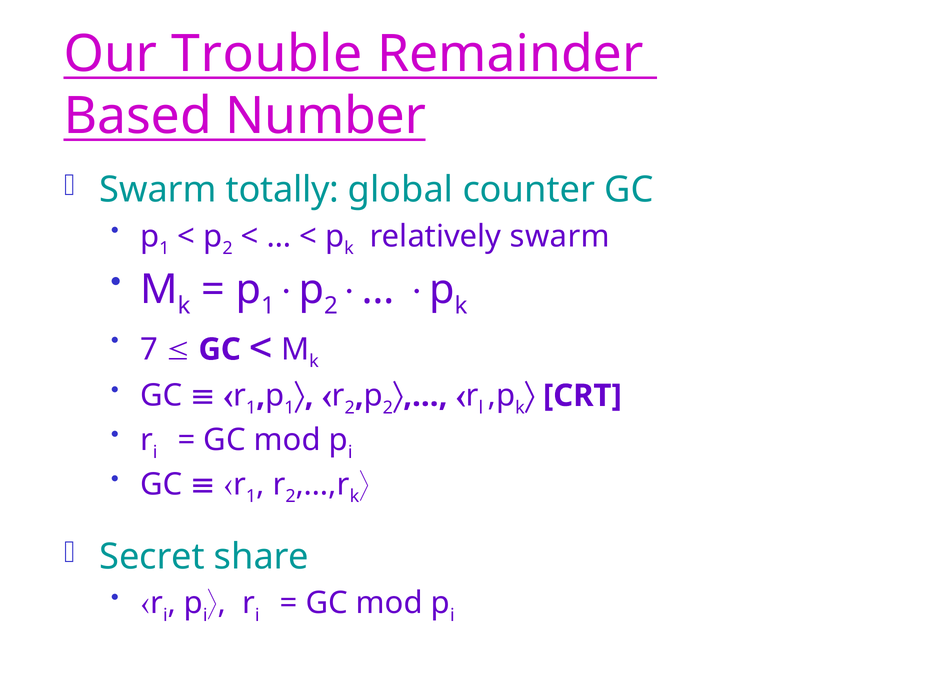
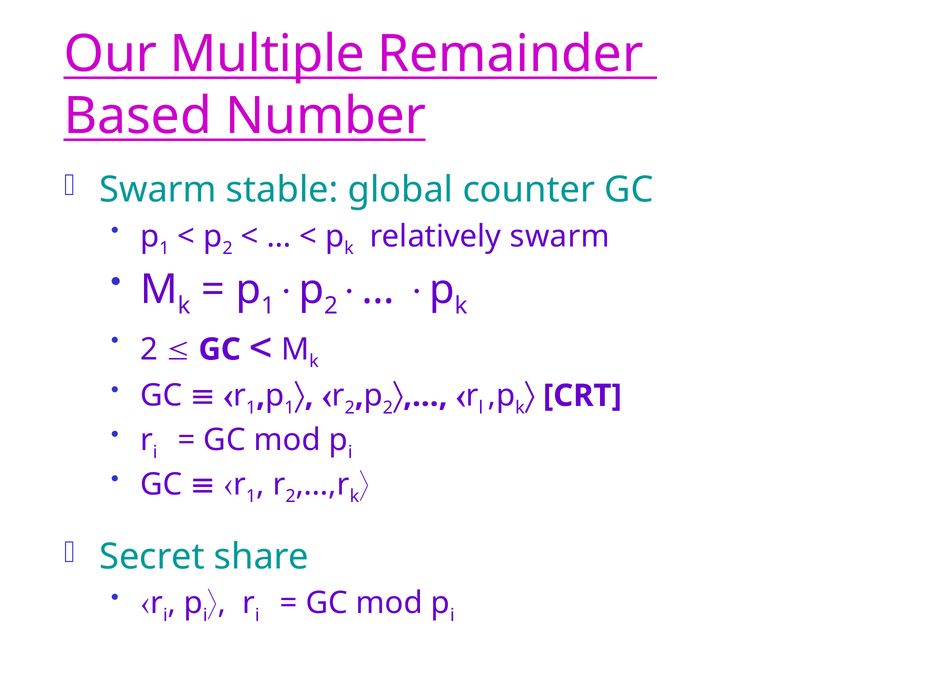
Trouble: Trouble -> Multiple (267, 54)
totally: totally -> stable (282, 190)
7: 7 -> 2 (149, 349)
